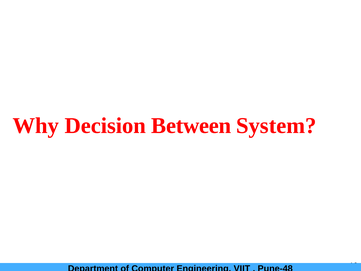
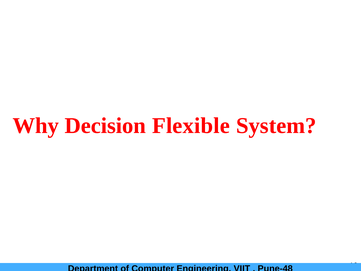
Between: Between -> Flexible (191, 126)
